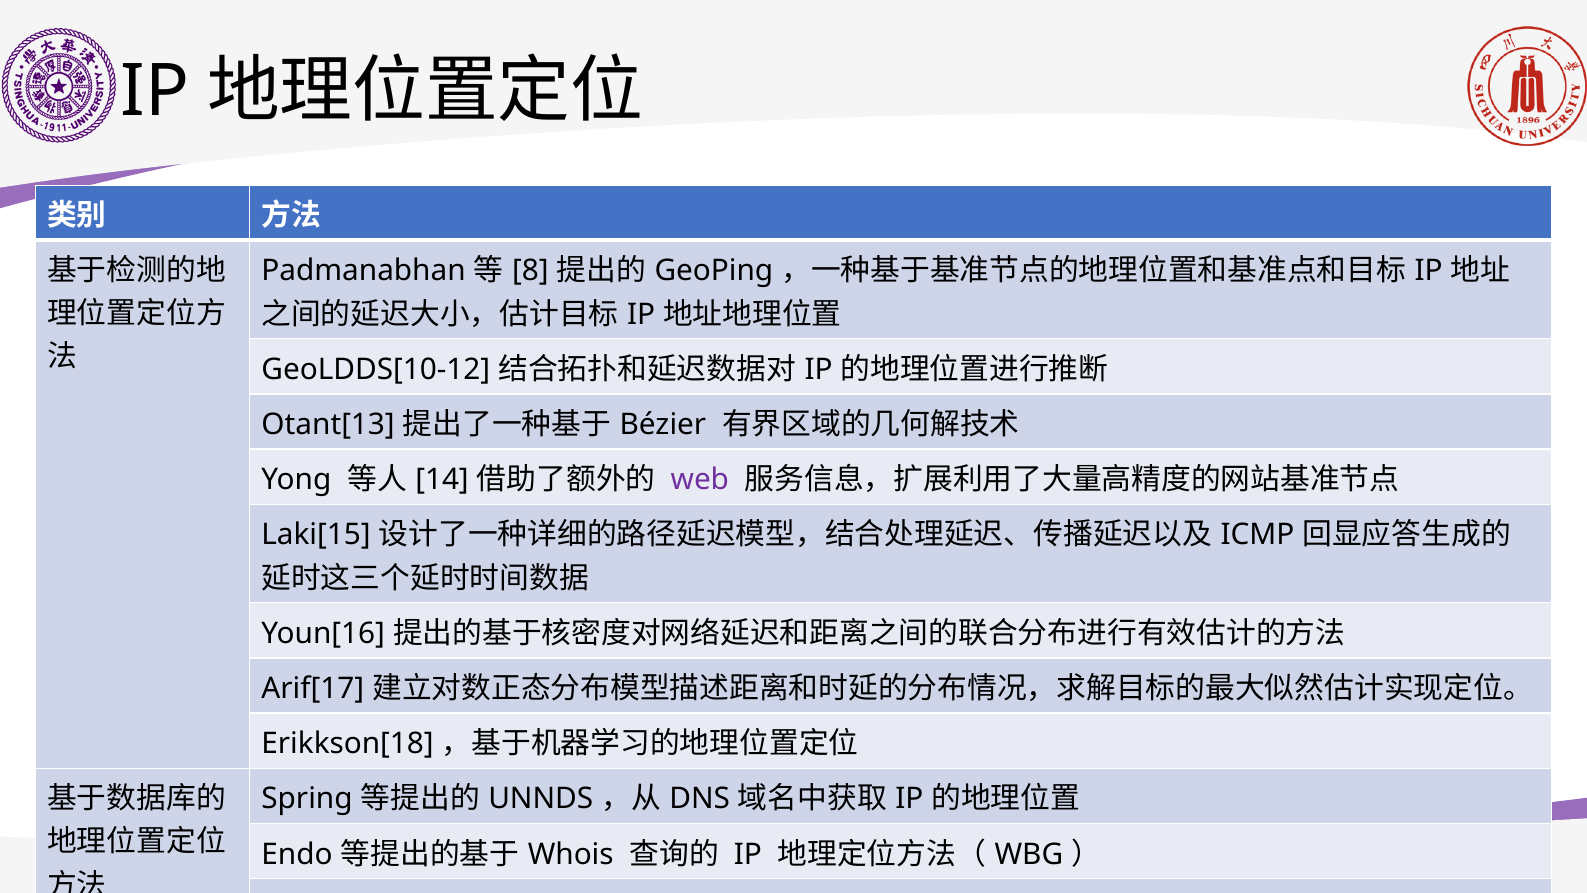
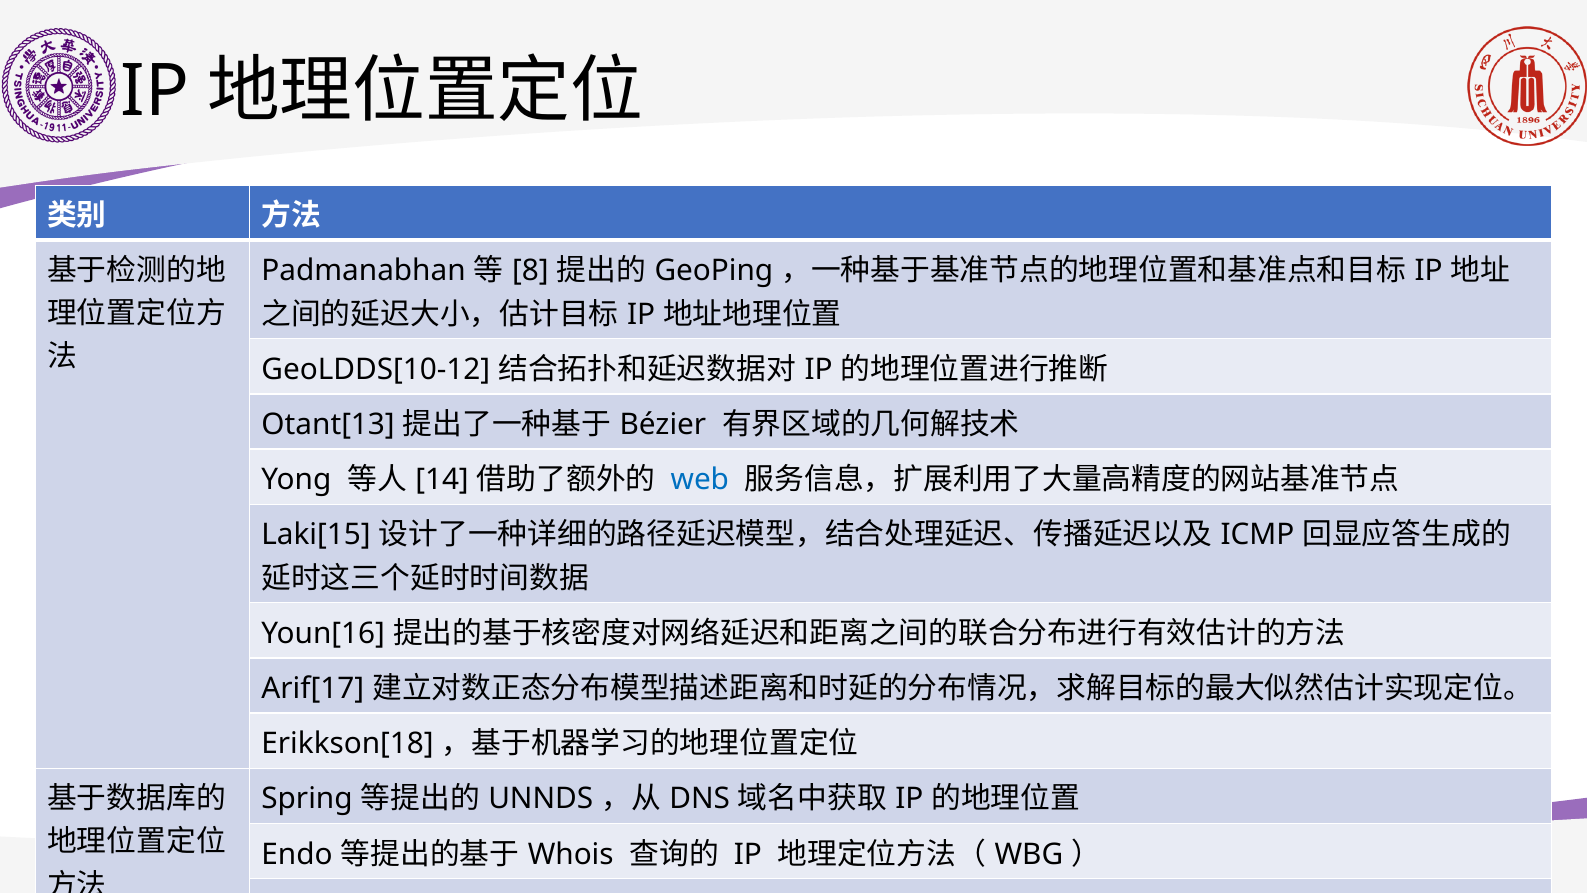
web colour: purple -> blue (700, 480)
